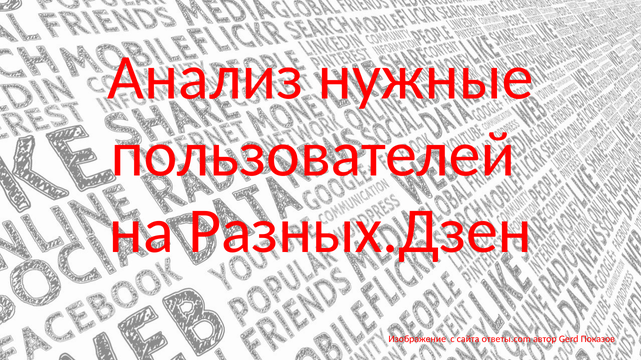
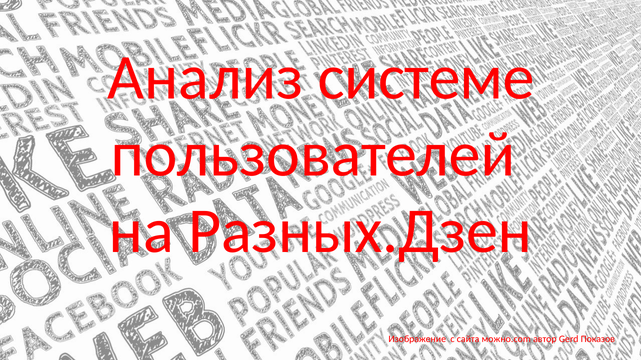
нужные: нужные -> системе (426, 78)
ответы.com: ответы.com -> можно.com (506, 340)
